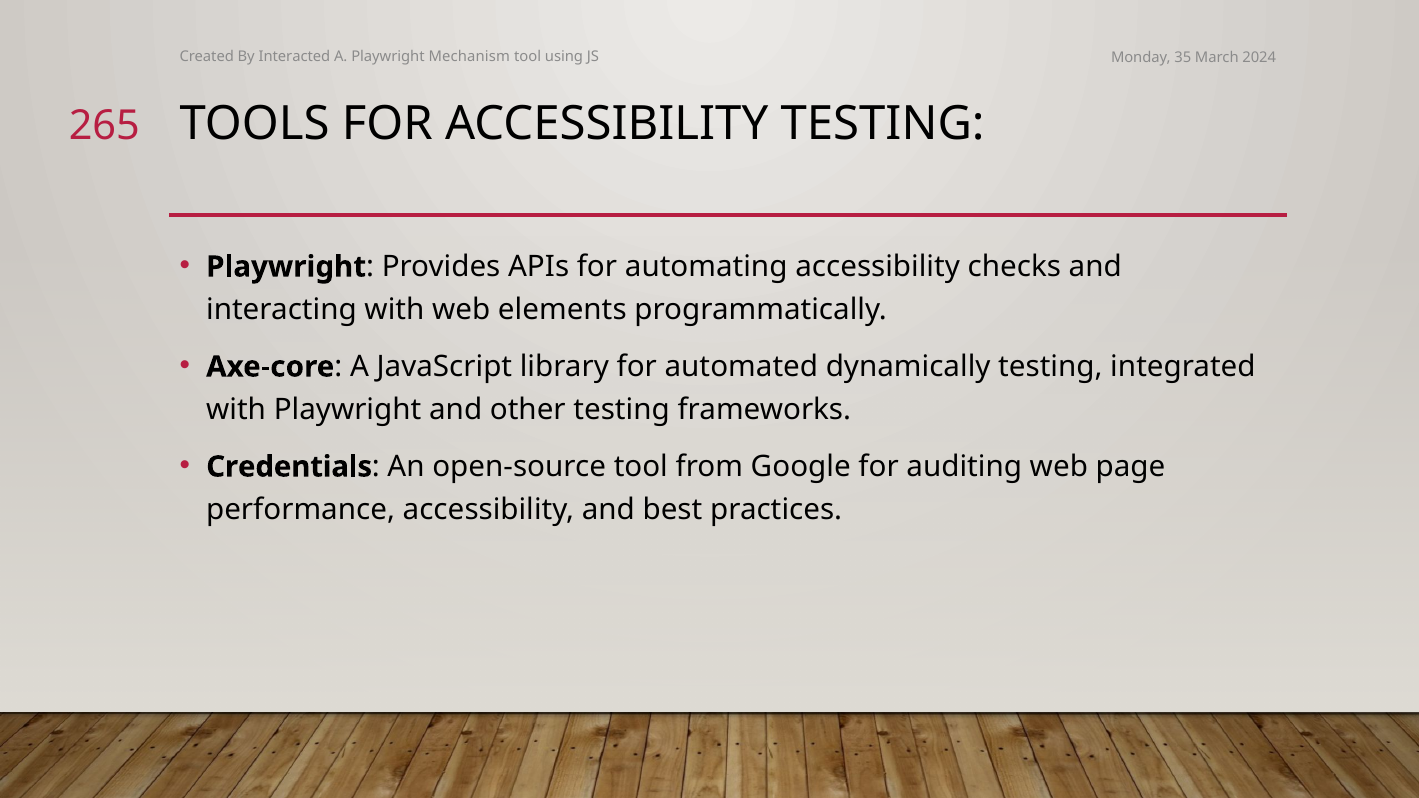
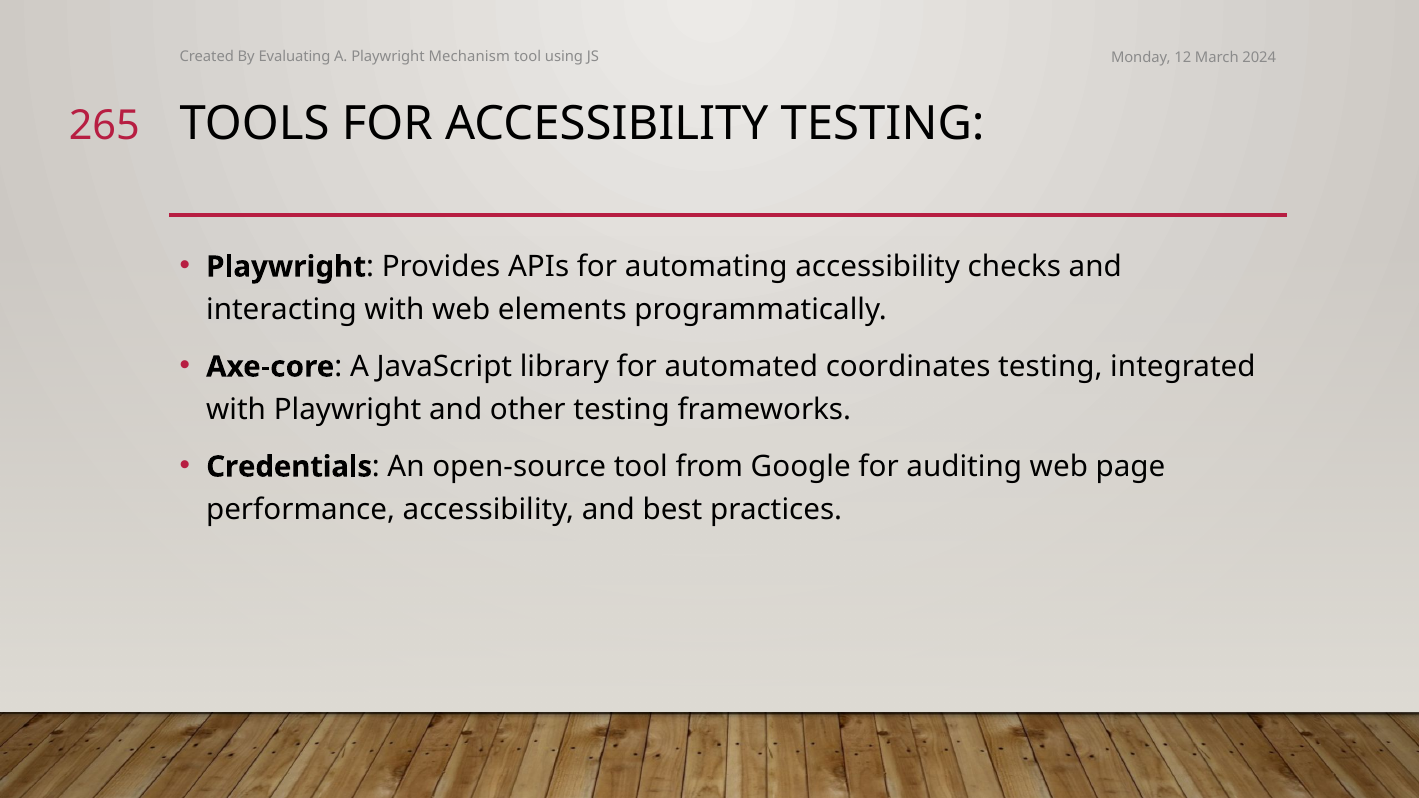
Interacted: Interacted -> Evaluating (294, 56)
35: 35 -> 12 (1183, 57)
dynamically: dynamically -> coordinates (908, 367)
